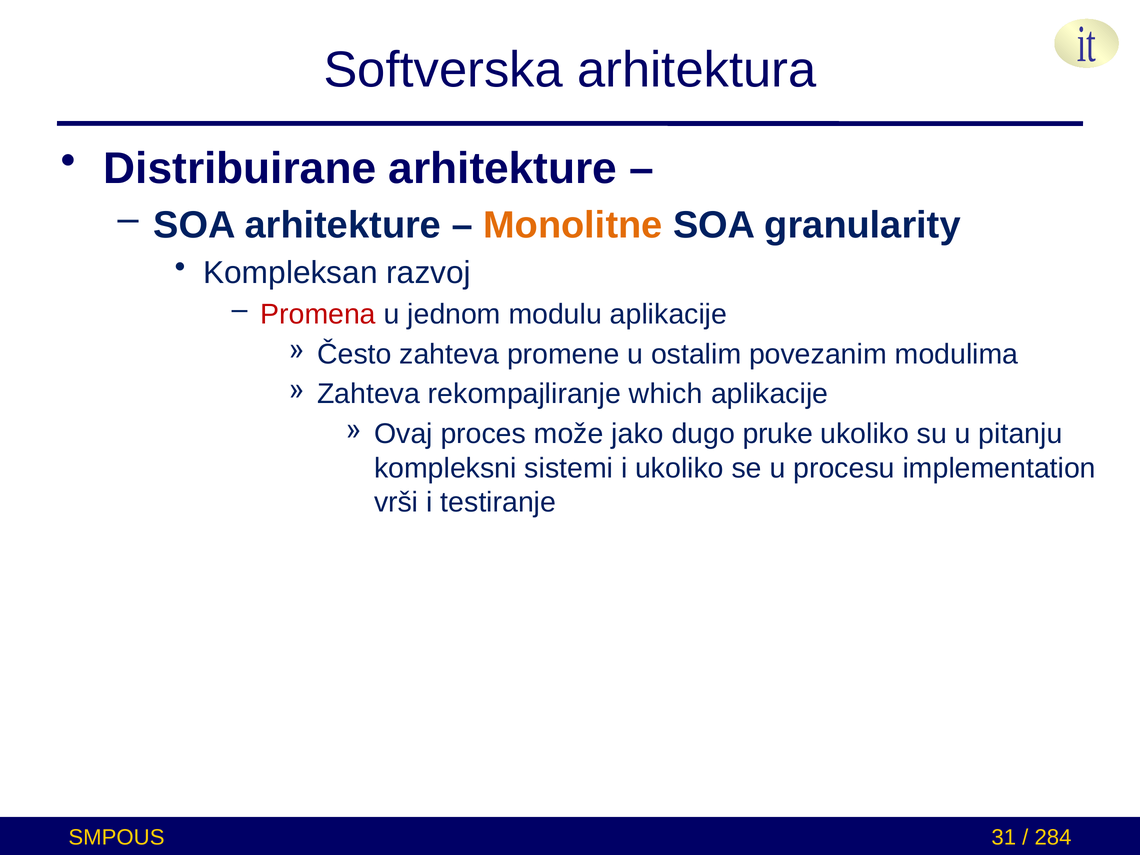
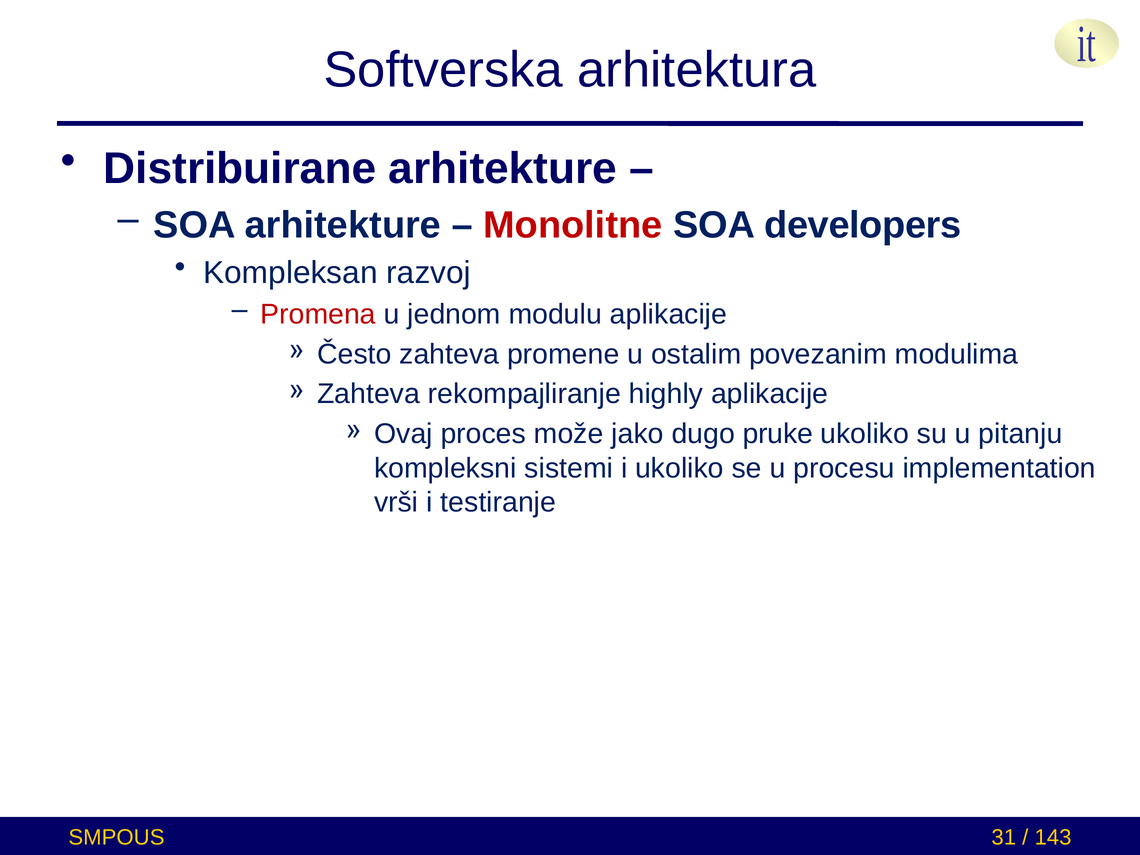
Monolitne colour: orange -> red (573, 225)
granularity: granularity -> developers (863, 225)
which: which -> highly (666, 394)
284: 284 -> 143 (1053, 838)
